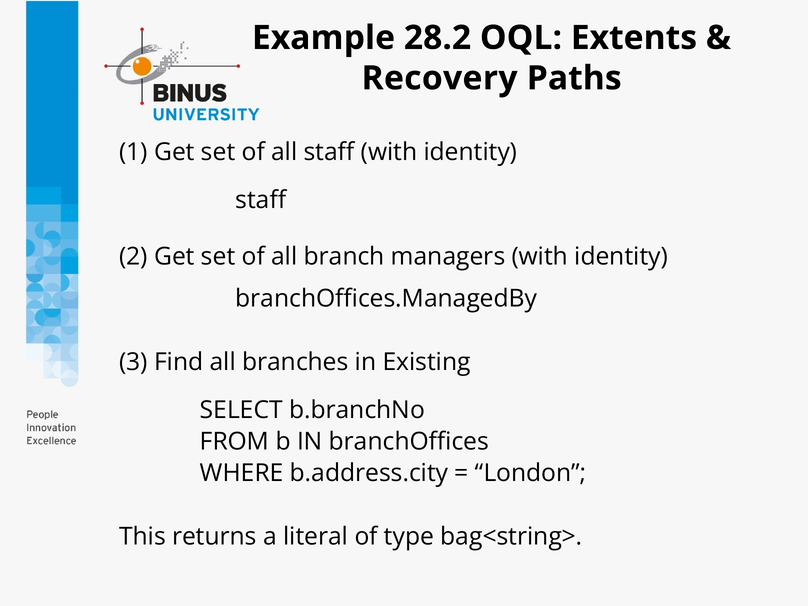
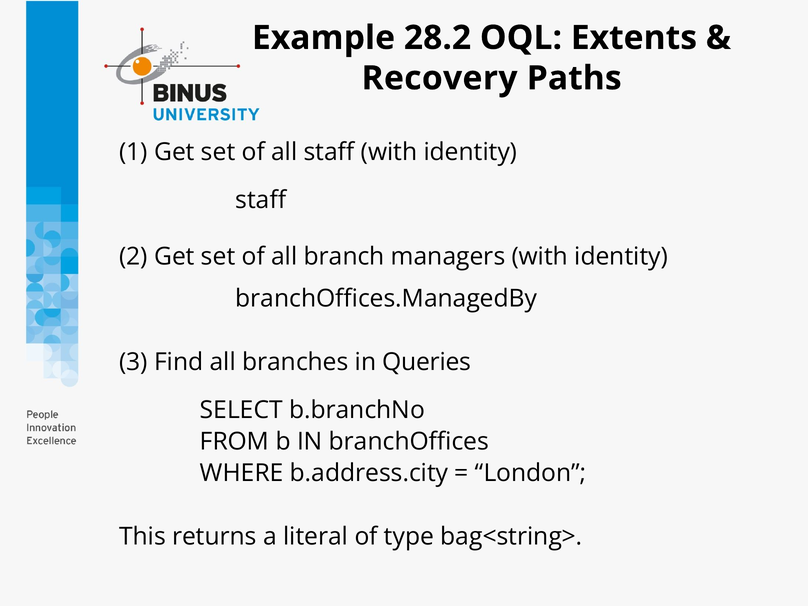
Existing: Existing -> Queries (427, 362)
